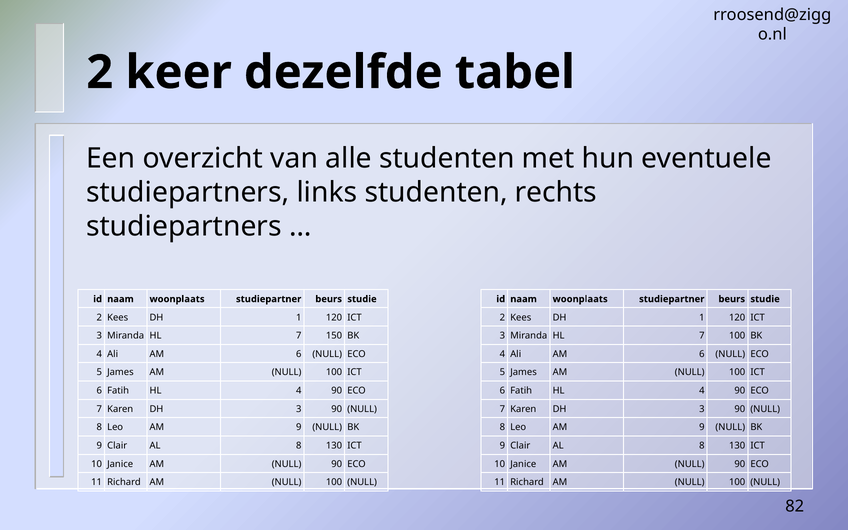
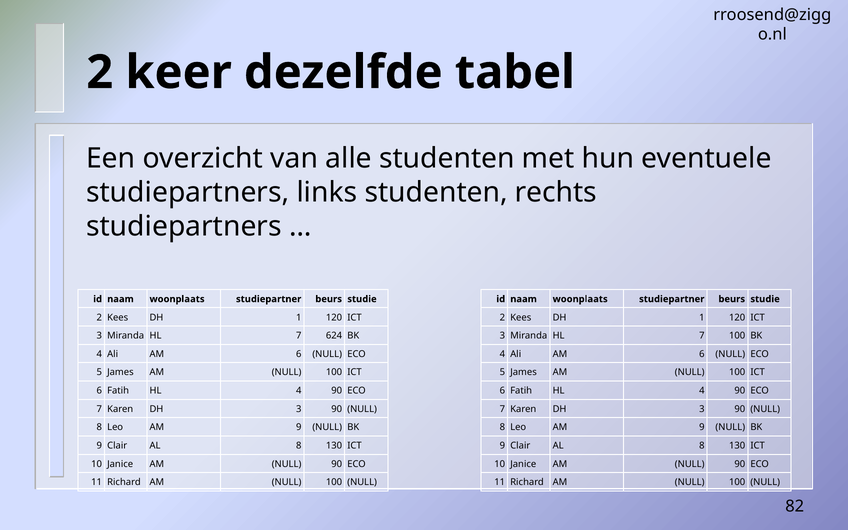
150: 150 -> 624 (334, 336)
